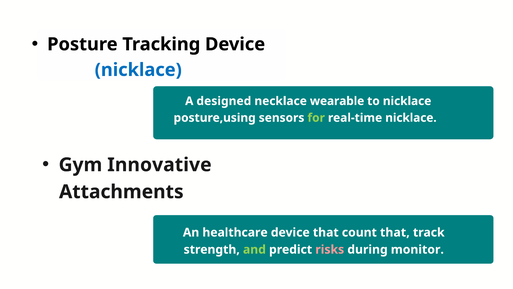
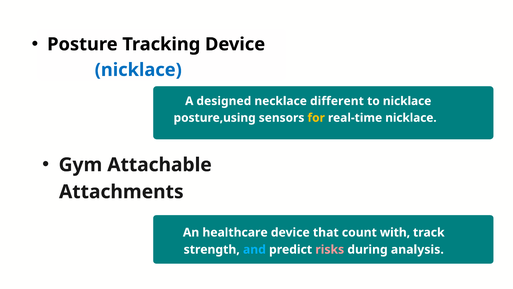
wearable: wearable -> different (337, 101)
for colour: light green -> yellow (316, 118)
Innovative: Innovative -> Attachable (160, 165)
count that: that -> with (395, 232)
and colour: light green -> light blue (254, 249)
monitor: monitor -> analysis (417, 249)
